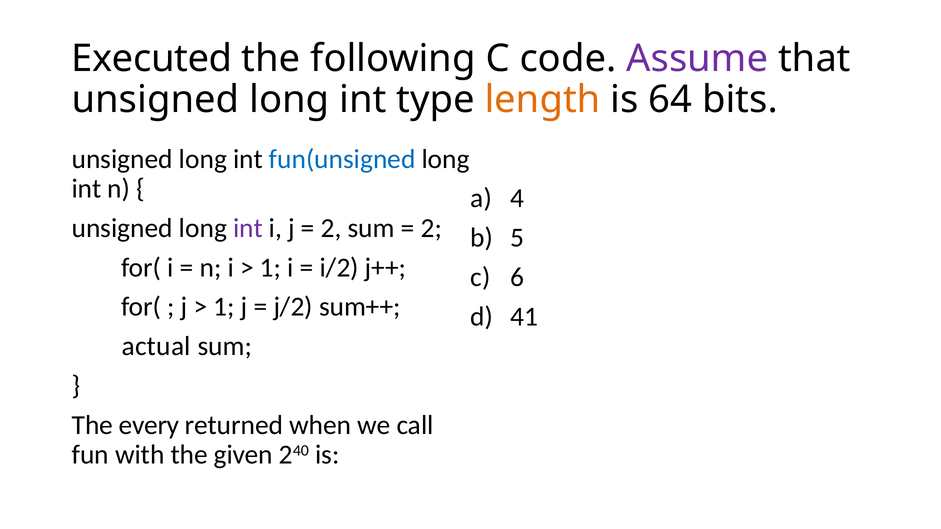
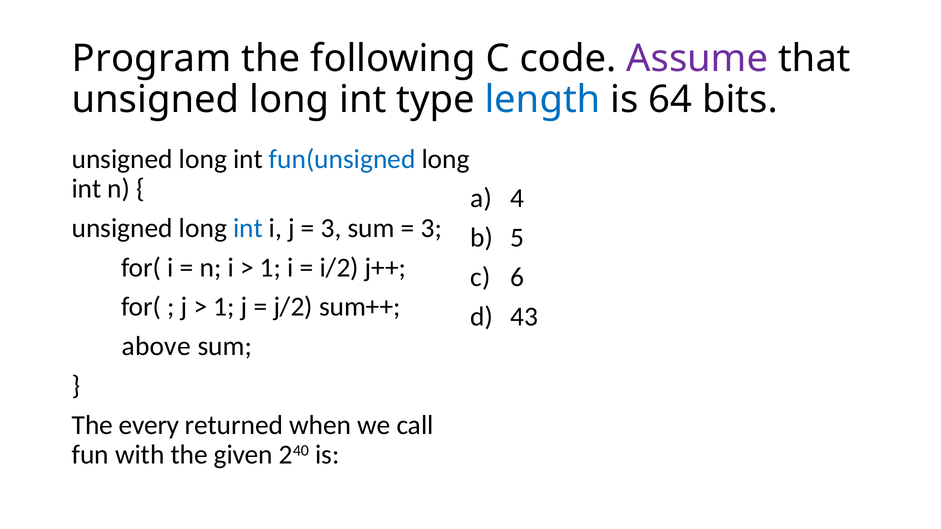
Executed: Executed -> Program (152, 58)
length colour: orange -> blue (542, 100)
int colour: purple -> blue (248, 228)
2: 2 -> 3 (331, 228)
2: 2 -> 3 (431, 228)
41: 41 -> 43 (524, 317)
actual: actual -> above (156, 347)
